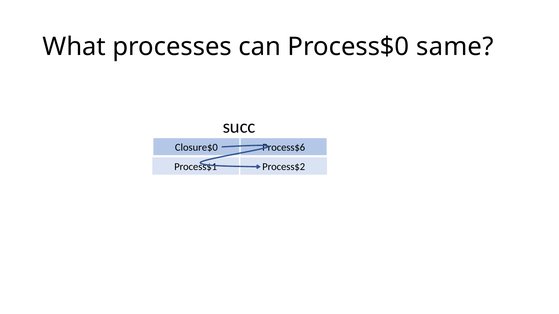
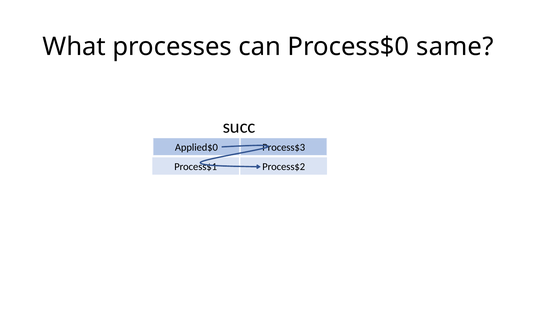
Closure$0: Closure$0 -> Applied$0 (196, 148)
Process$6: Process$6 -> Process$3 (284, 148)
